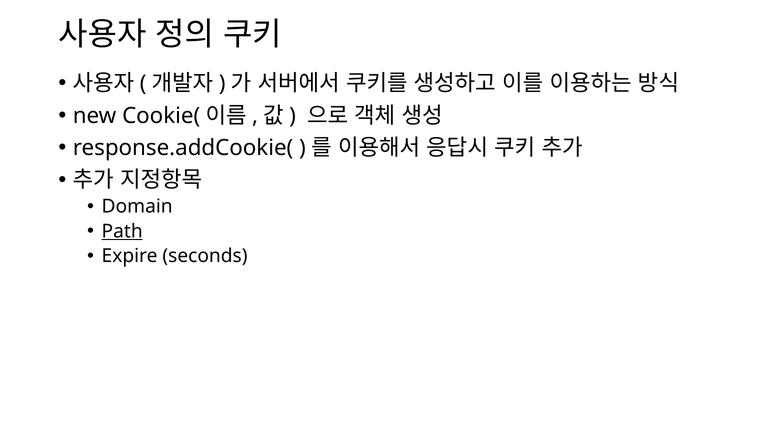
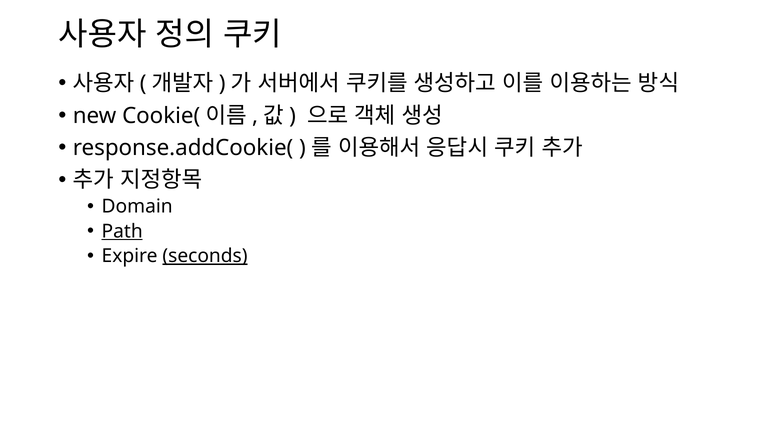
seconds underline: none -> present (205, 256)
